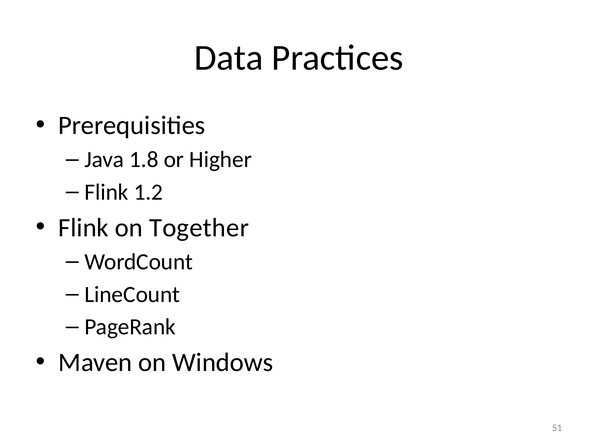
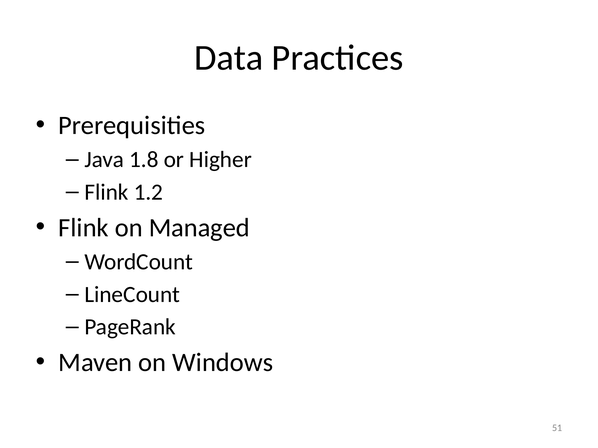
Together: Together -> Managed (199, 228)
